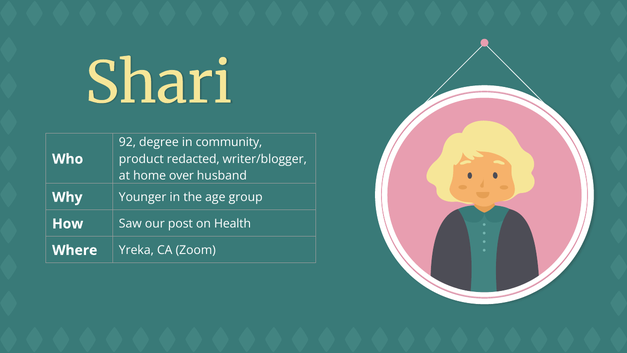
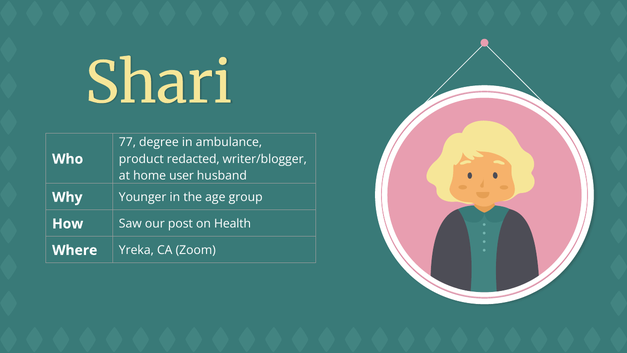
92: 92 -> 77 (127, 142)
community: community -> ambulance (229, 142)
over: over -> user (182, 175)
